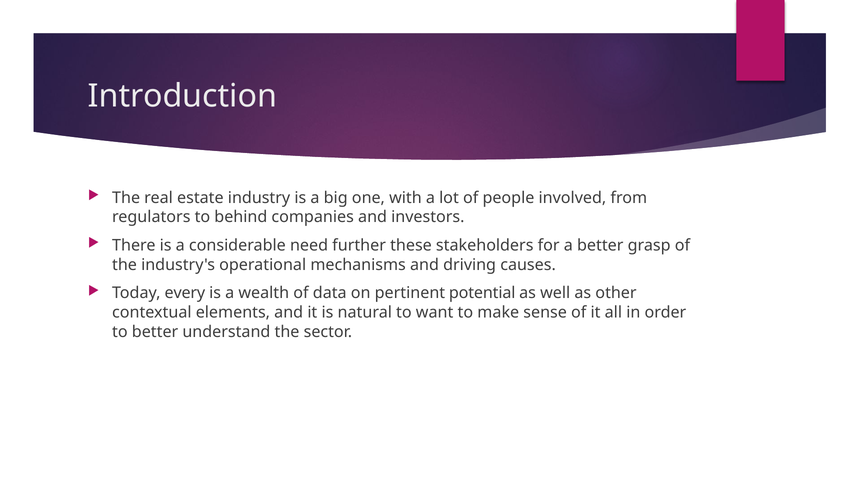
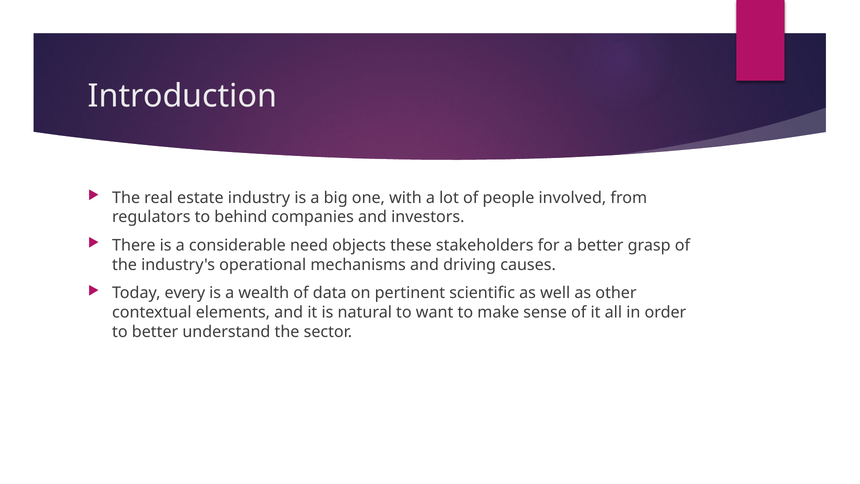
further: further -> objects (359, 245)
potential: potential -> scientific (482, 293)
